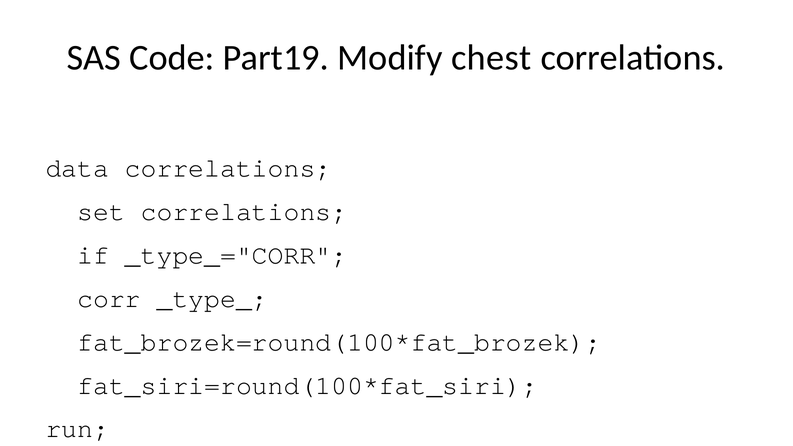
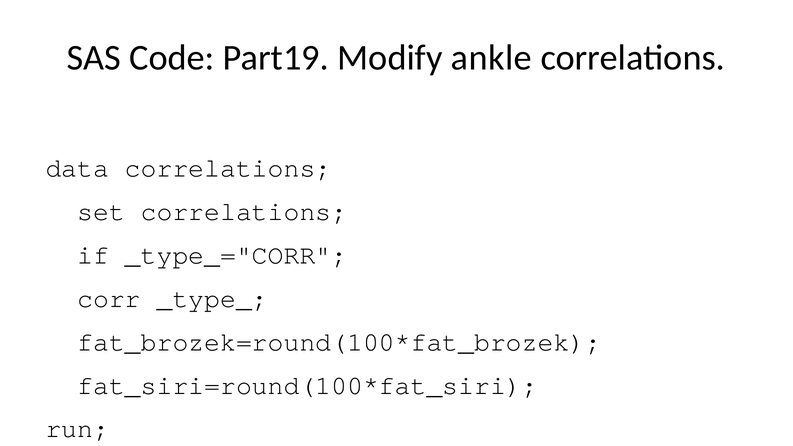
chest: chest -> ankle (491, 58)
